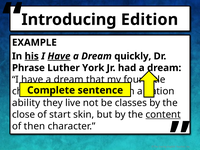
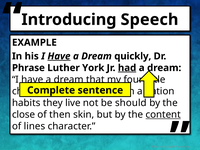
Edition: Edition -> Speech (150, 20)
his underline: present -> none (32, 56)
had underline: none -> present (127, 68)
ability: ability -> habits (26, 103)
classes: classes -> should (131, 103)
start: start -> then (60, 115)
then: then -> lines (34, 126)
